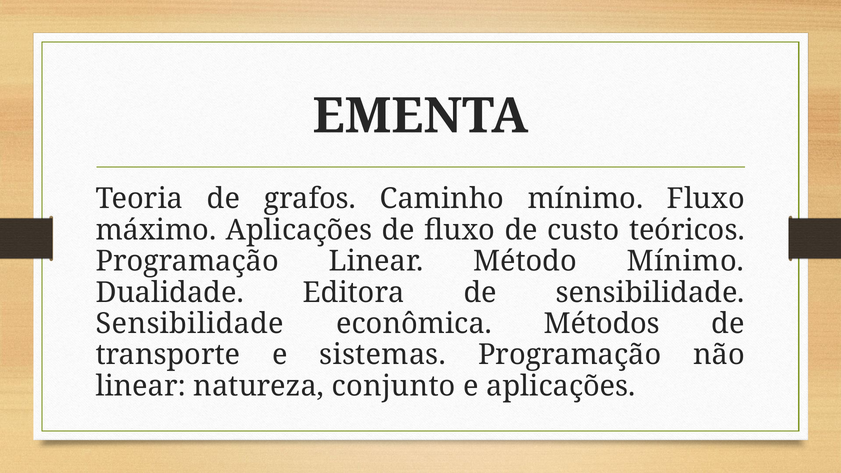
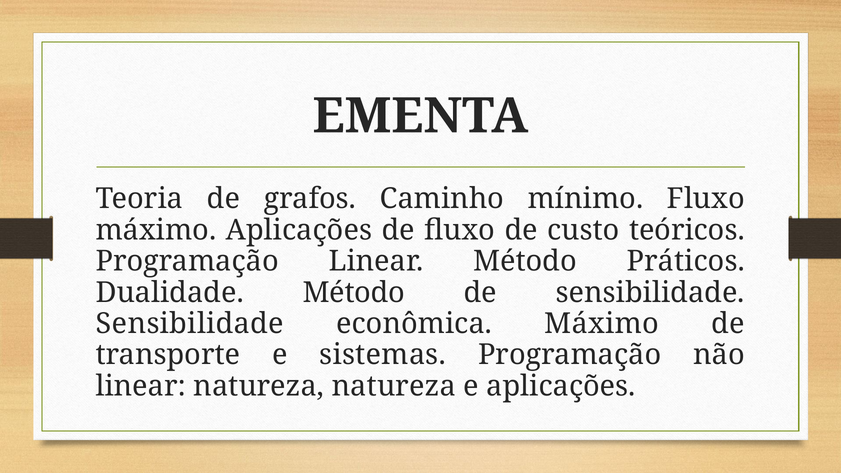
Método Mínimo: Mínimo -> Práticos (686, 261)
Dualidade Editora: Editora -> Método (354, 293)
econômica Métodos: Métodos -> Máximo (602, 324)
natureza conjunto: conjunto -> natureza (394, 386)
